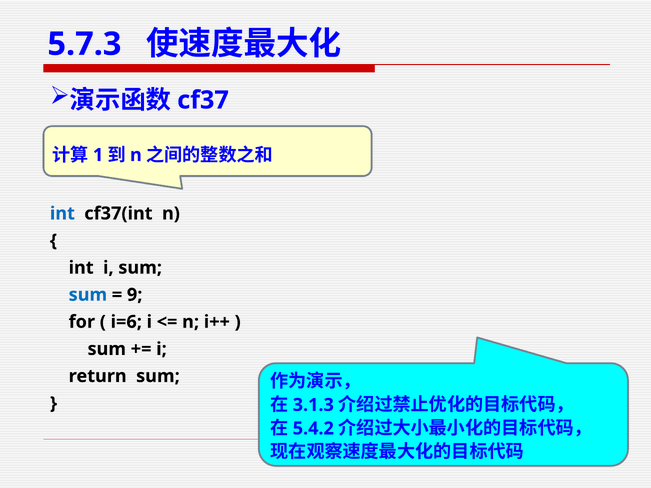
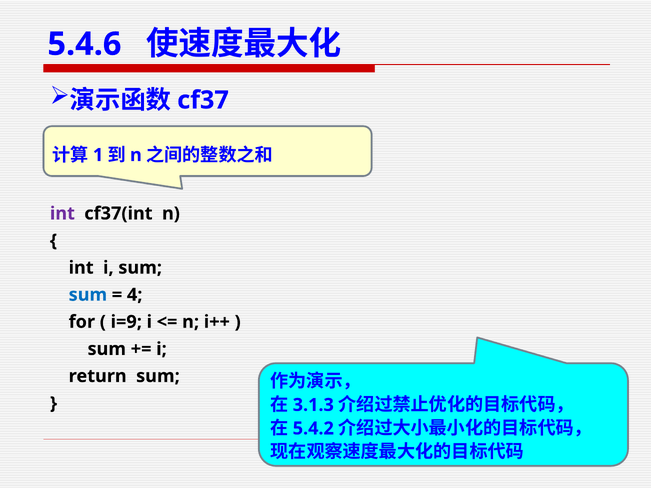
5.7.3: 5.7.3 -> 5.4.6 (84, 44)
int colour: blue -> purple (62, 214)
9: 9 -> 4 (135, 295)
i=6: i=6 -> i=9 (126, 322)
